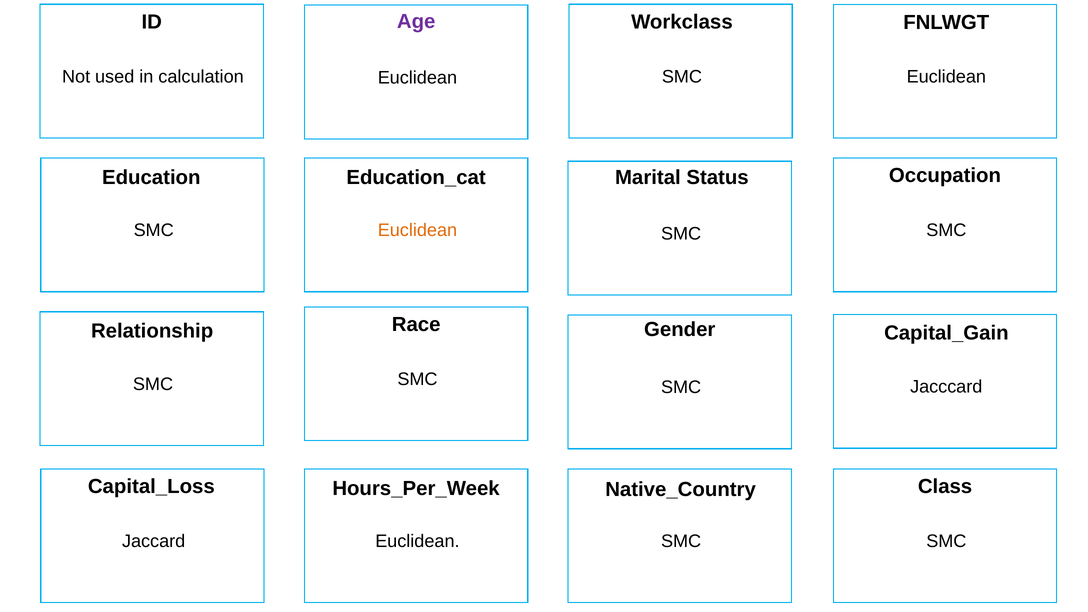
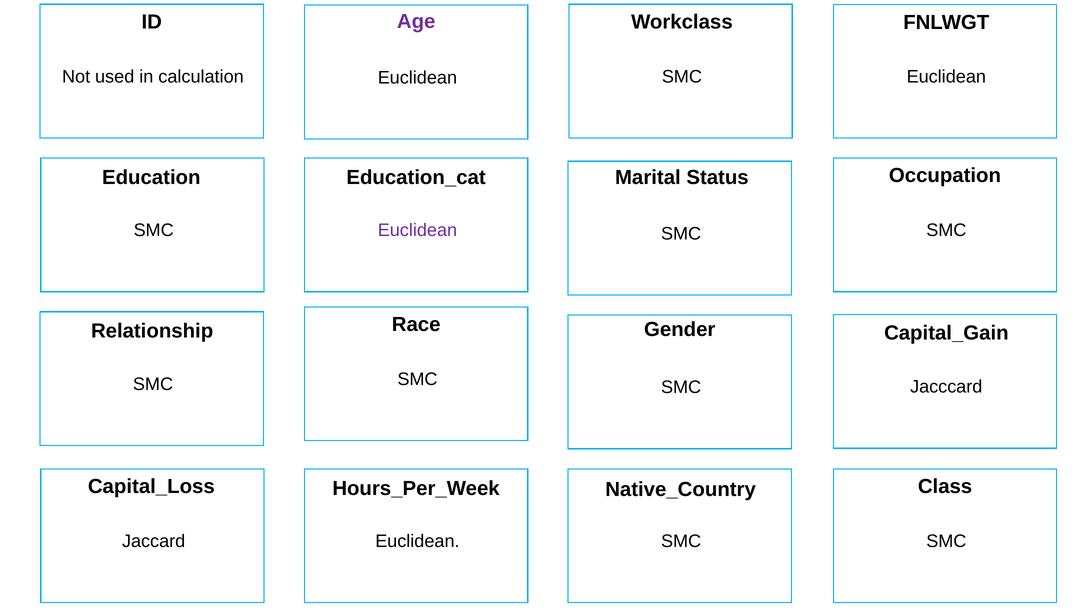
Euclidean colour: orange -> purple (417, 230)
